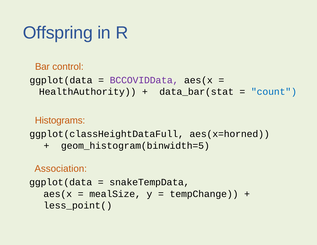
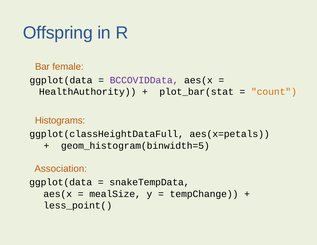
control: control -> female (68, 67)
data_bar(stat: data_bar(stat -> plot_bar(stat (197, 92)
count colour: blue -> orange (274, 92)
aes(x=horned: aes(x=horned -> aes(x=petals (230, 134)
